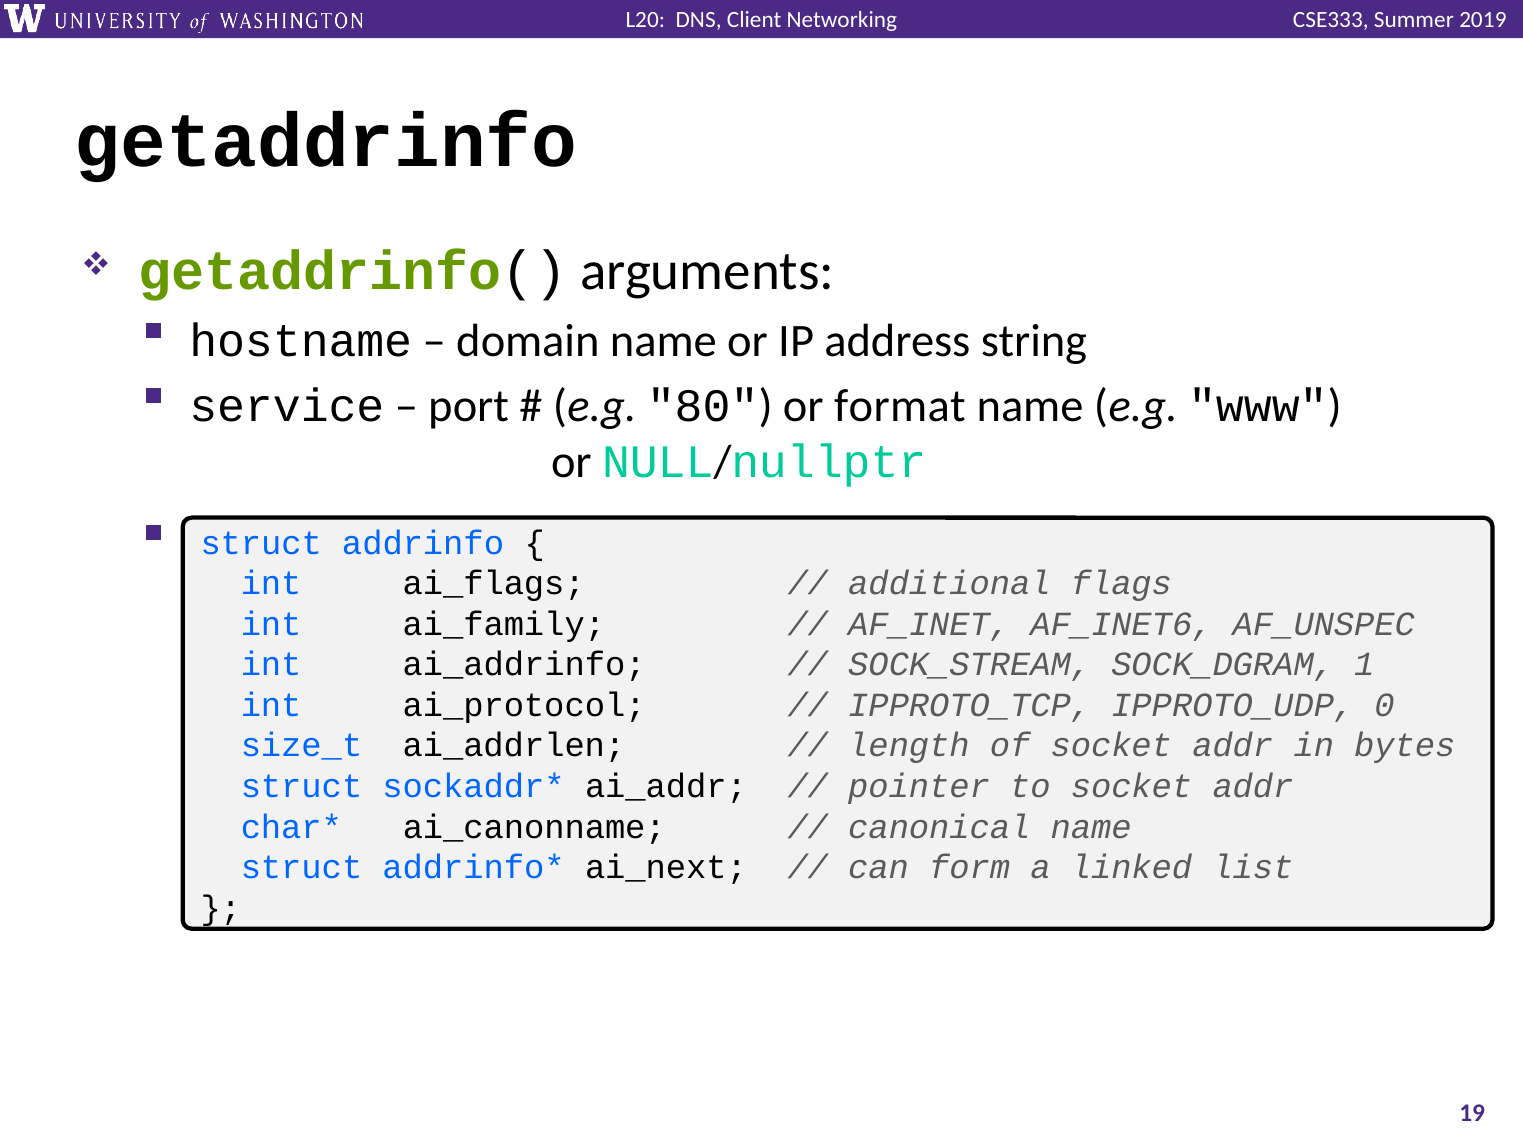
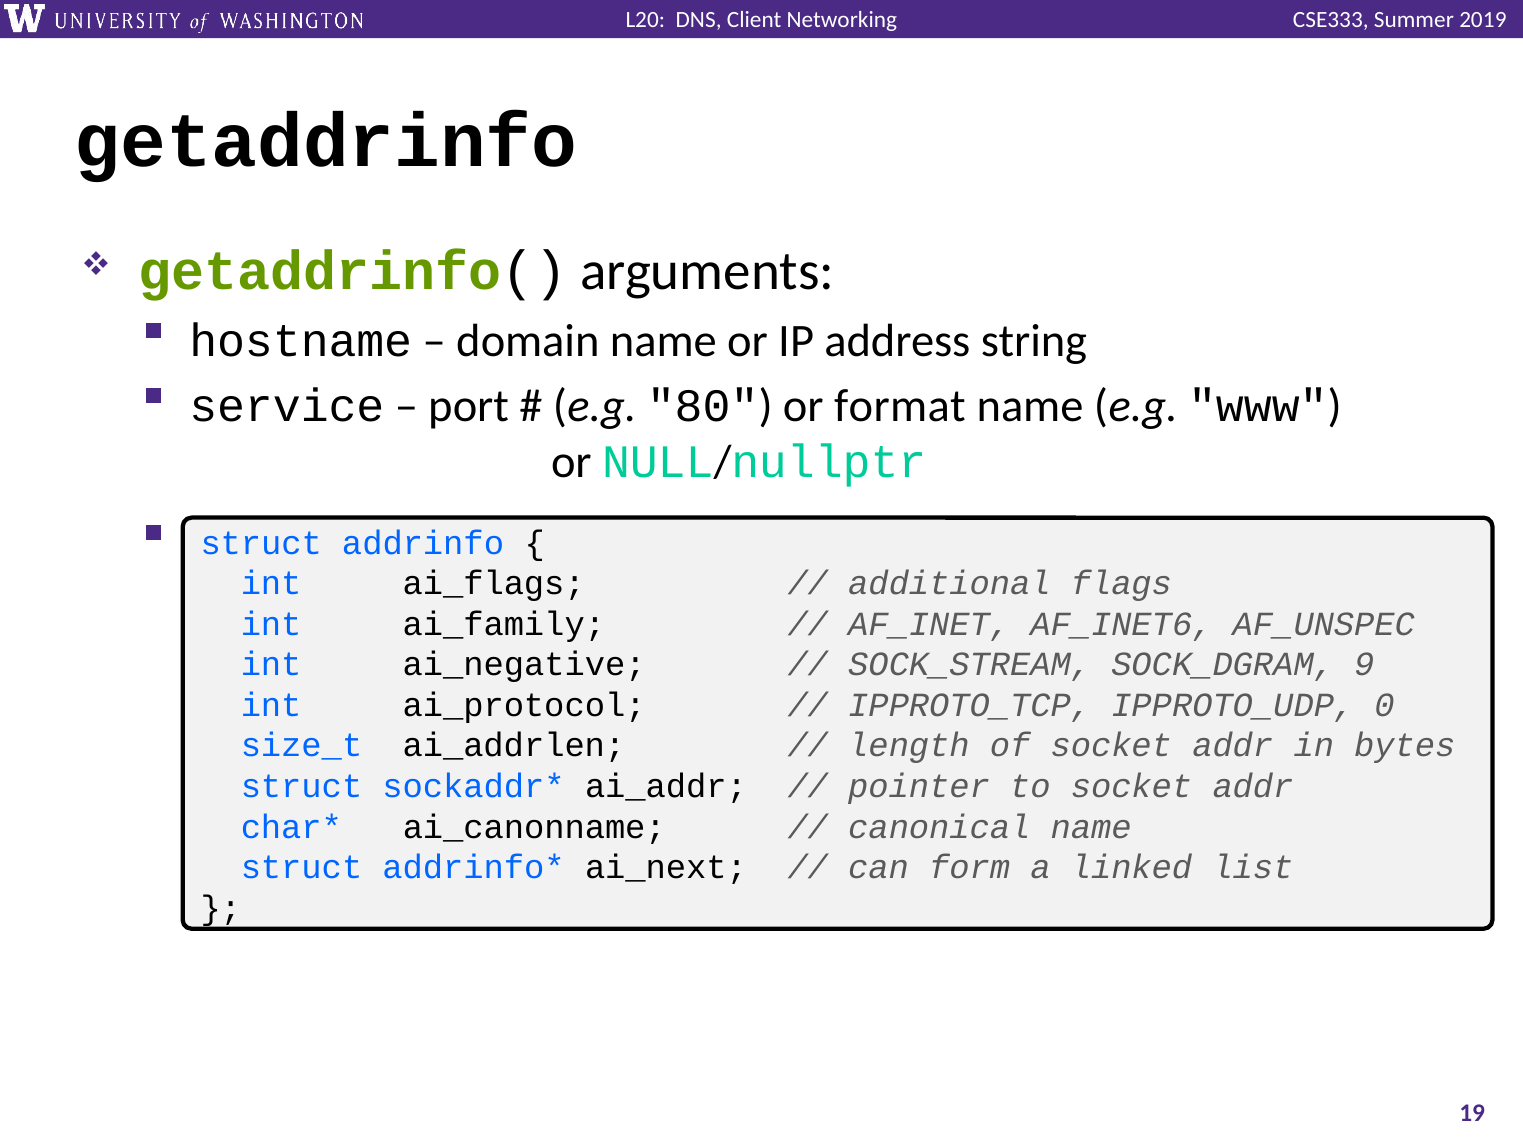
ai_addrinfo: ai_addrinfo -> ai_negative (524, 665)
1: 1 -> 9 (1364, 665)
